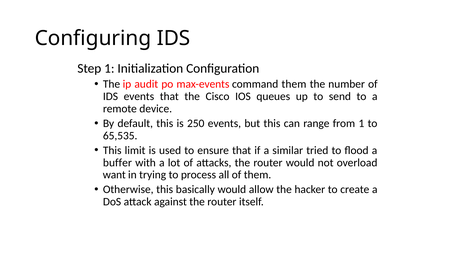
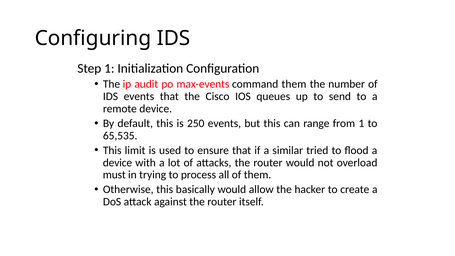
buffer: buffer -> device (118, 163)
want: want -> must (114, 175)
